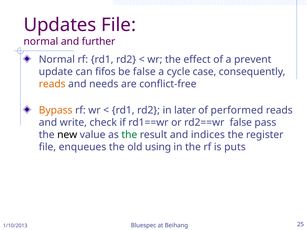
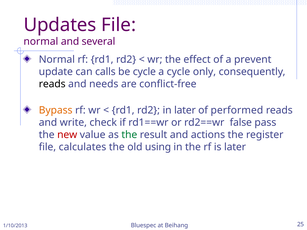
further: further -> several (98, 42)
fifos: fifos -> calls (105, 72)
be false: false -> cycle (144, 72)
case: case -> only (204, 72)
reads colour: orange -> black (52, 84)
new colour: black -> red (67, 135)
indices: indices -> actions (208, 135)
enqueues: enqueues -> calculates (82, 147)
is puts: puts -> later (235, 147)
